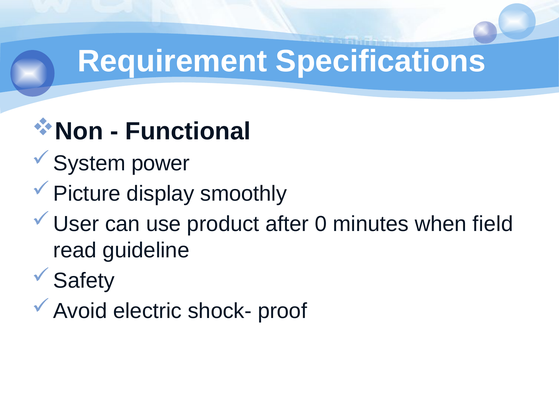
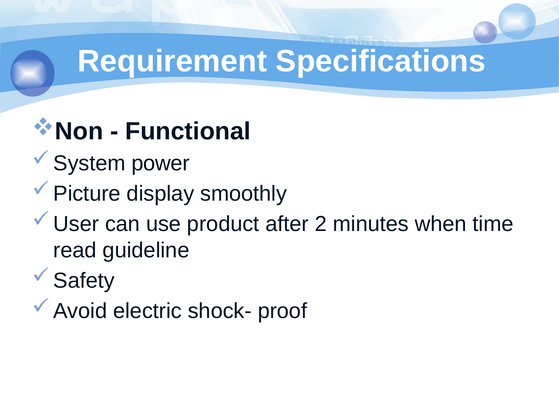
0: 0 -> 2 (321, 224)
field: field -> time (493, 224)
